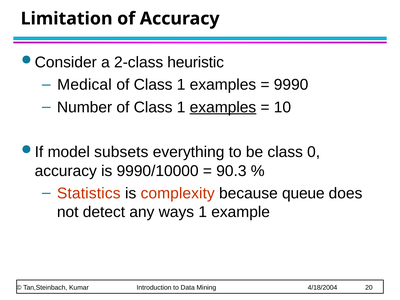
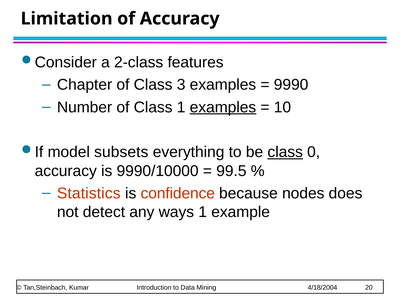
heuristic: heuristic -> features (196, 62)
Medical: Medical -> Chapter (85, 85)
1: 1 -> 3 (181, 85)
class underline: none -> present (285, 152)
90.3: 90.3 -> 99.5 (231, 171)
complexity: complexity -> confidence (178, 193)
queue: queue -> nodes (303, 193)
